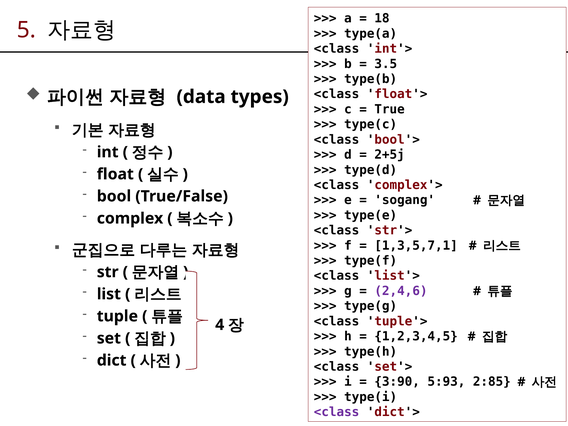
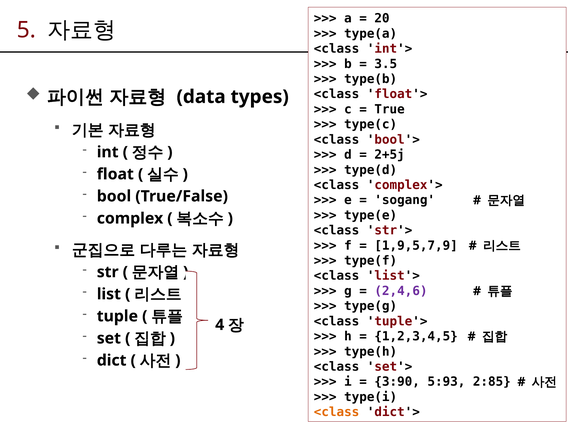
18: 18 -> 20 (382, 18)
1,3,5,7,1: 1,3,5,7,1 -> 1,9,5,7,9 (416, 246)
<class colour: purple -> orange (337, 412)
